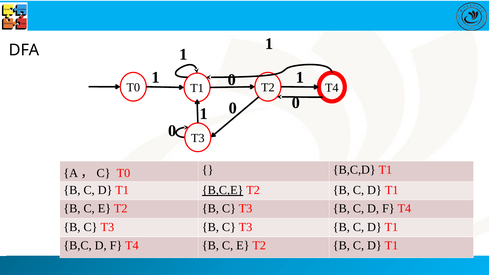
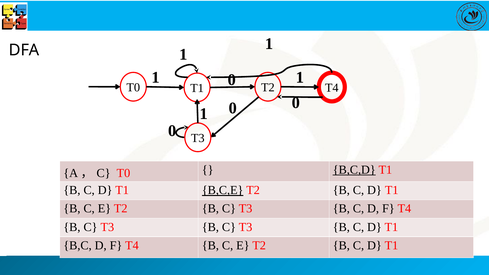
B,C,D underline: none -> present (354, 170)
